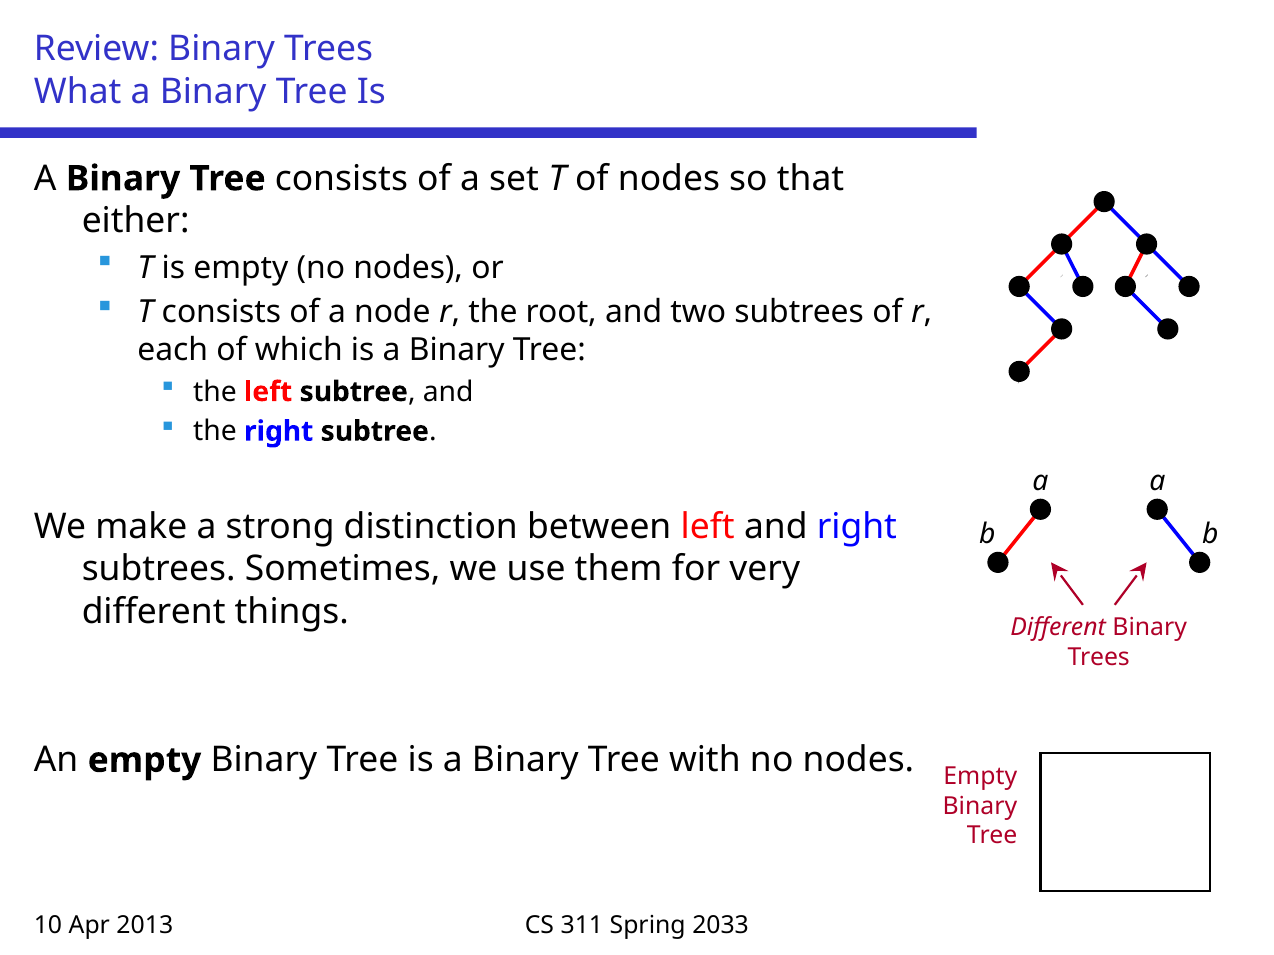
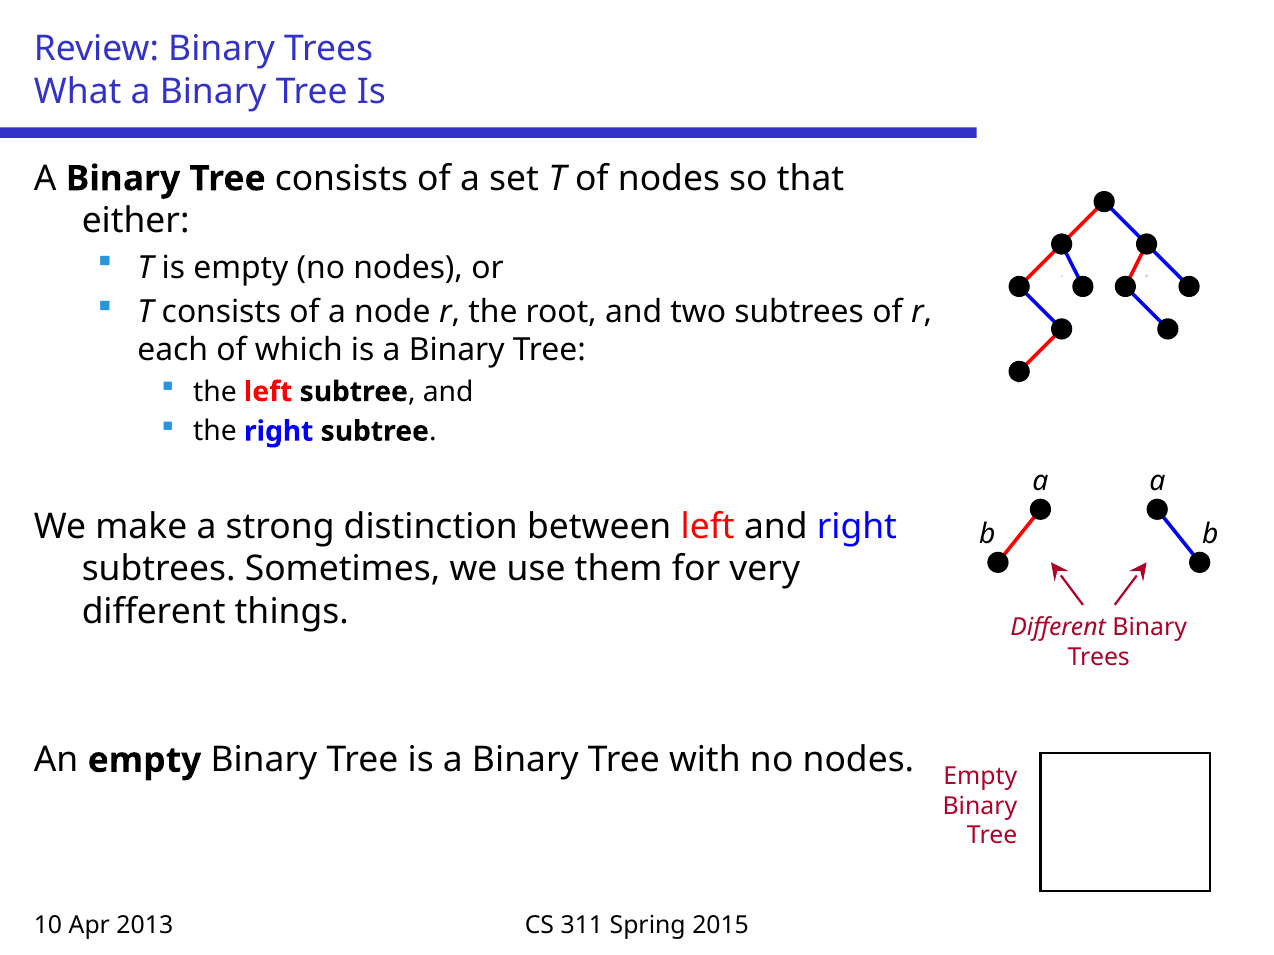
2033: 2033 -> 2015 (721, 925)
